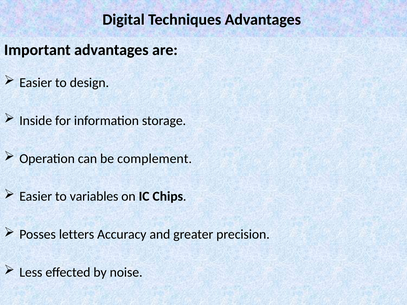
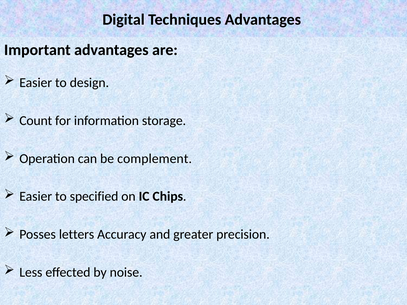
Inside: Inside -> Count (36, 121)
variables: variables -> specified (94, 197)
